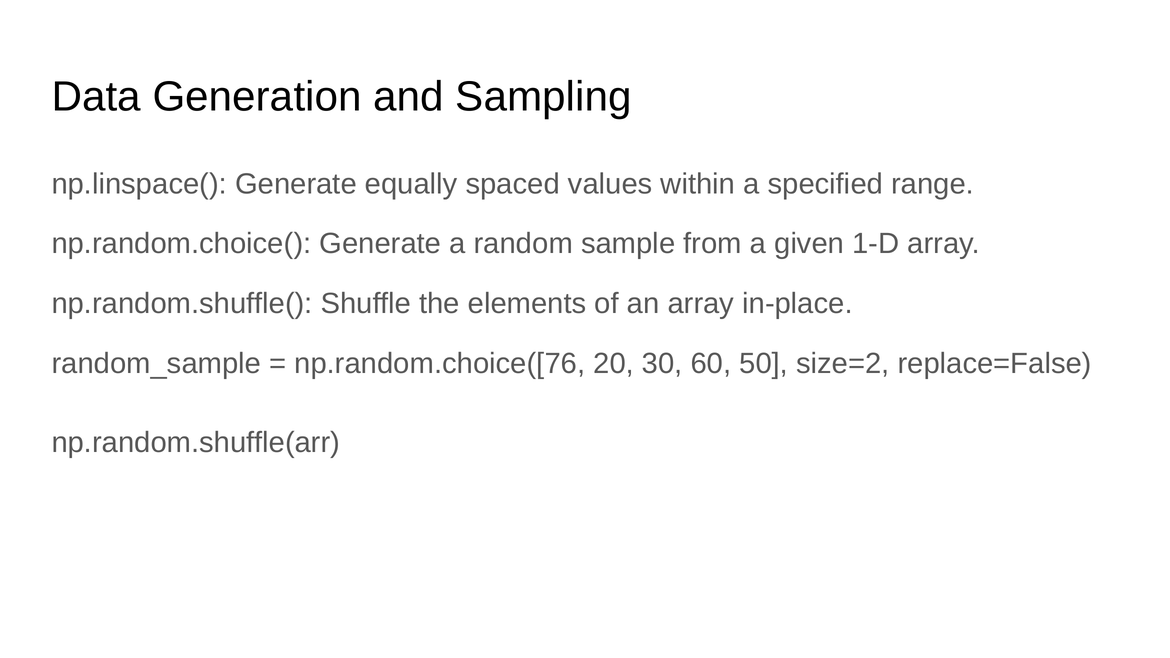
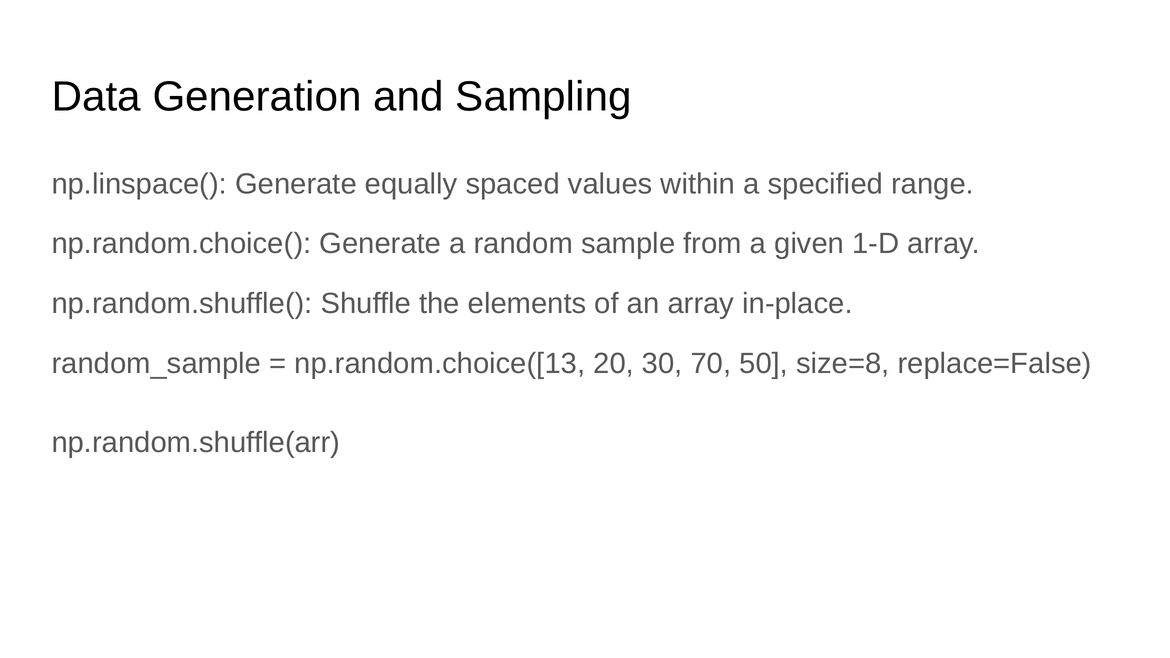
np.random.choice([76: np.random.choice([76 -> np.random.choice([13 (440, 364)
60: 60 -> 70 (711, 364)
size=2: size=2 -> size=8 (843, 364)
